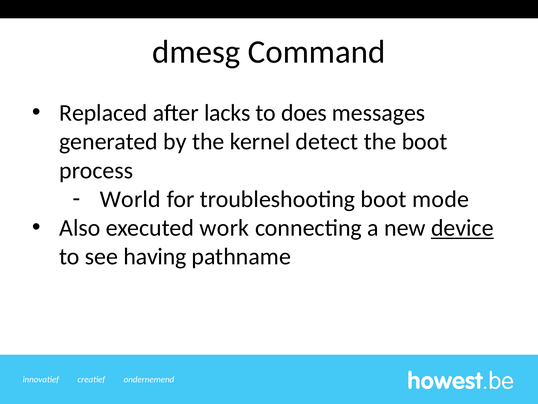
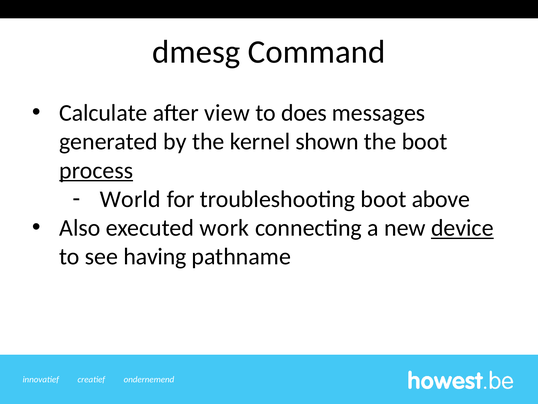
Replaced: Replaced -> Calculate (103, 113)
lacks: lacks -> view (227, 113)
detect: detect -> shown (327, 142)
process underline: none -> present (96, 170)
mode: mode -> above (441, 199)
